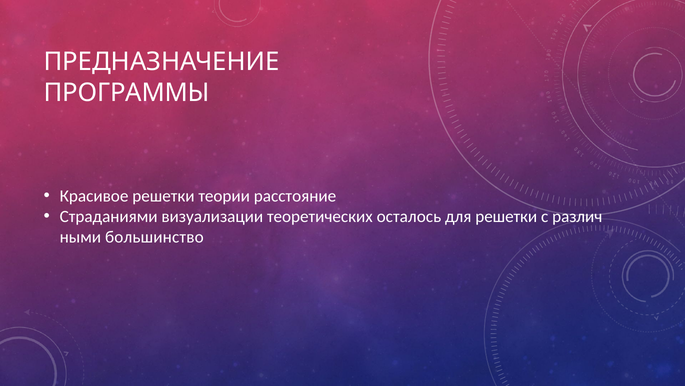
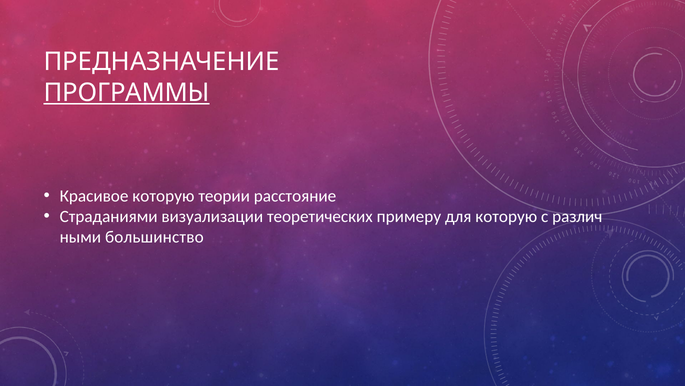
ПРОГРАММЫ underline: none -> present (127, 92)
Красивое решетки: решетки -> которую (163, 196)
осталось: осталось -> примеру (409, 216)
для решетки: решетки -> которую (506, 216)
